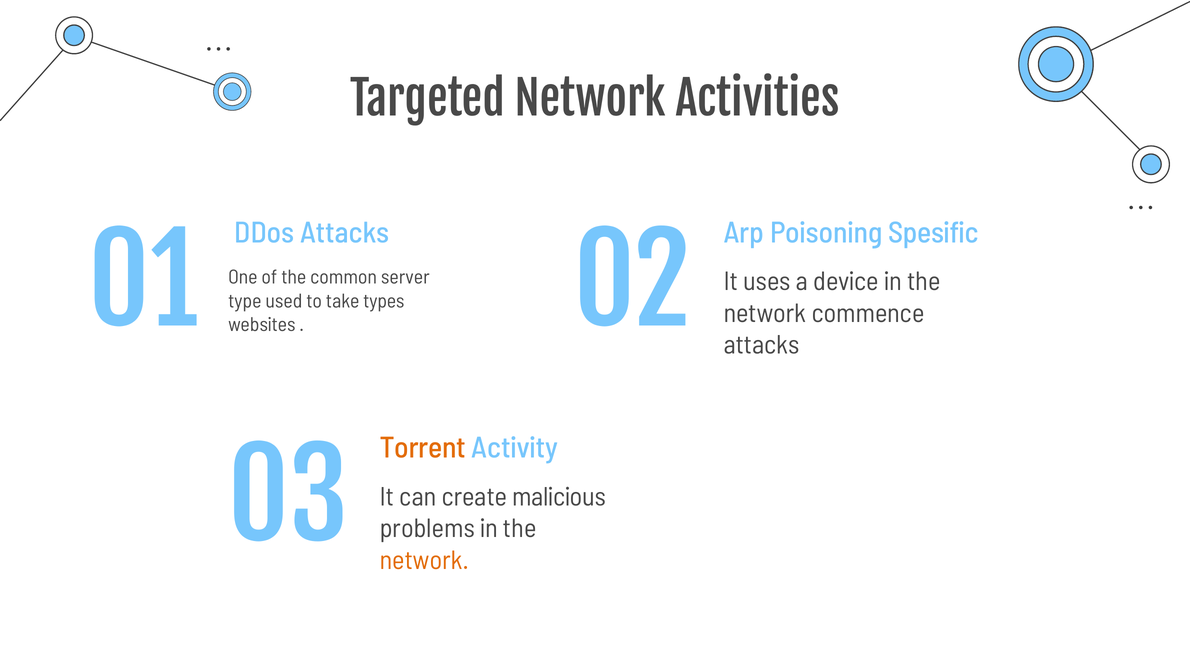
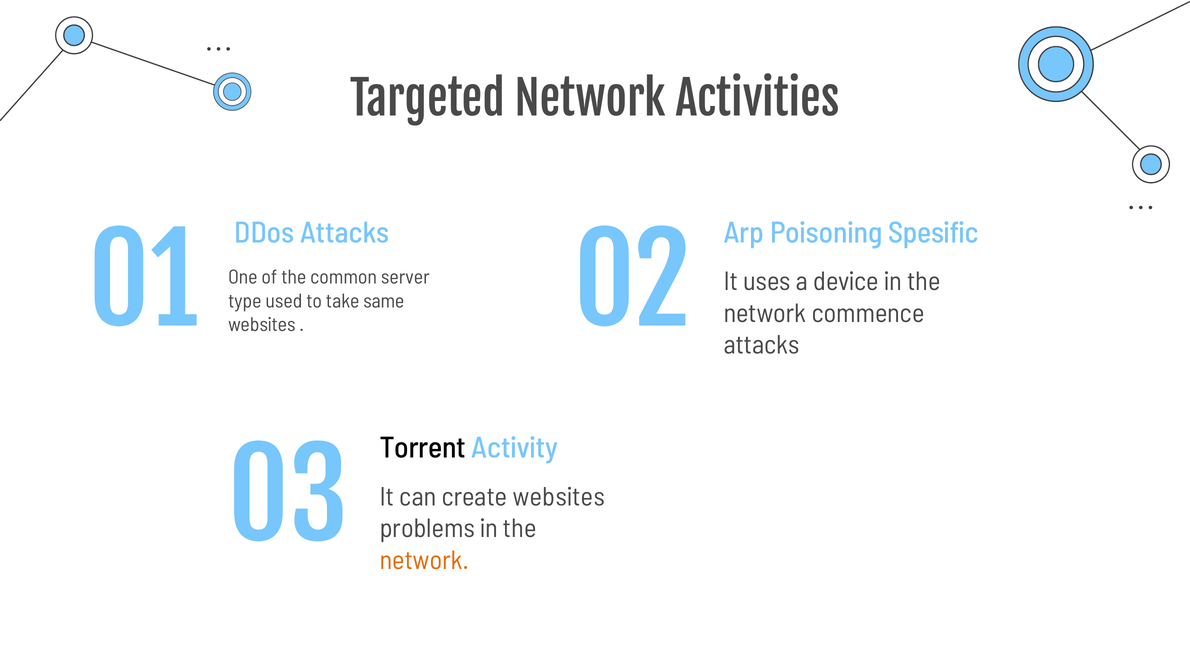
types: types -> same (384, 301)
Torrent colour: orange -> black (423, 448)
create malicious: malicious -> websites (559, 497)
